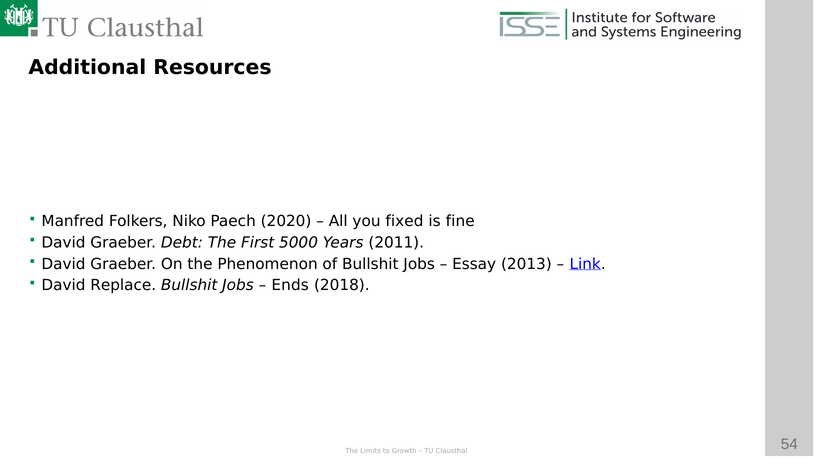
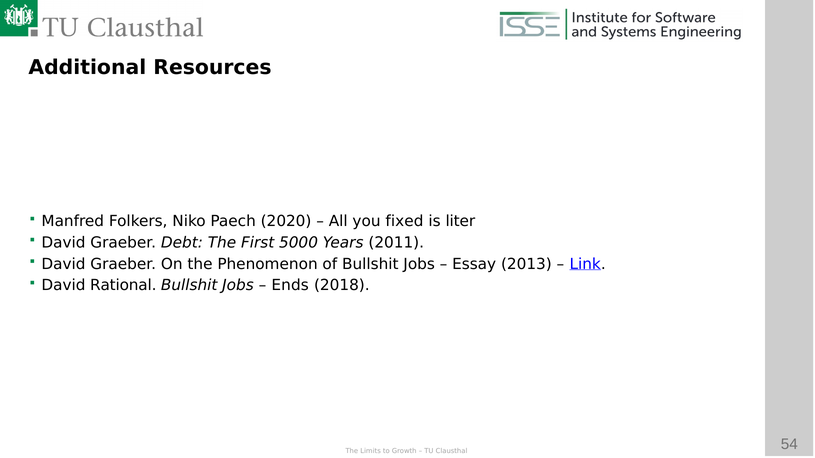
fine: fine -> liter (460, 221)
Replace: Replace -> Rational (123, 286)
